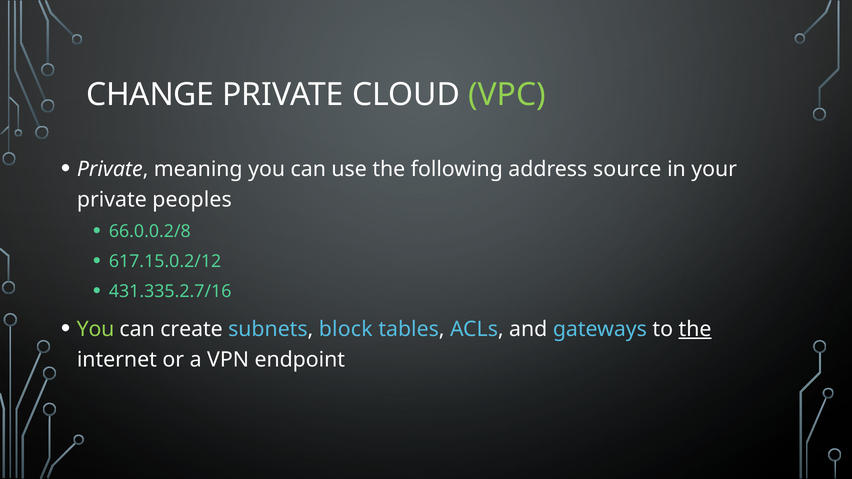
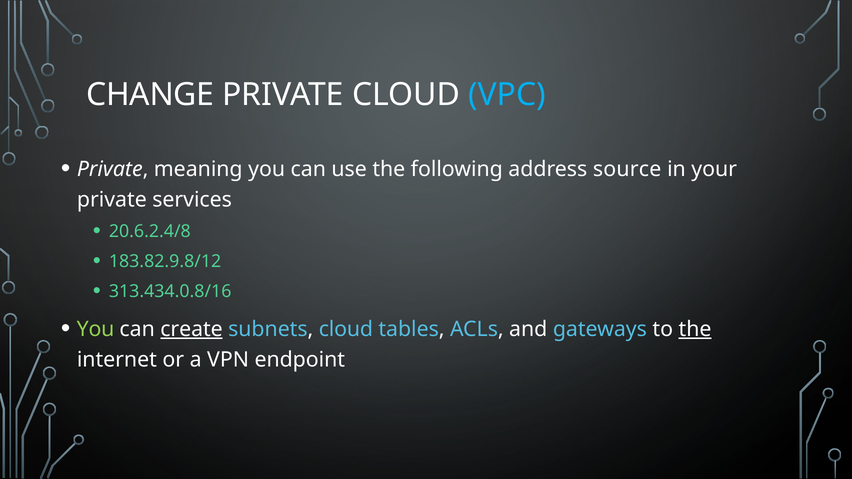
VPC colour: light green -> light blue (507, 95)
peoples: peoples -> services (192, 200)
66.0.0.2/8: 66.0.0.2/8 -> 20.6.2.4/8 (150, 232)
617.15.0.2/12: 617.15.0.2/12 -> 183.82.9.8/12 (165, 262)
431.335.2.7/16: 431.335.2.7/16 -> 313.434.0.8/16 (170, 292)
create underline: none -> present (192, 329)
subnets block: block -> cloud (346, 329)
